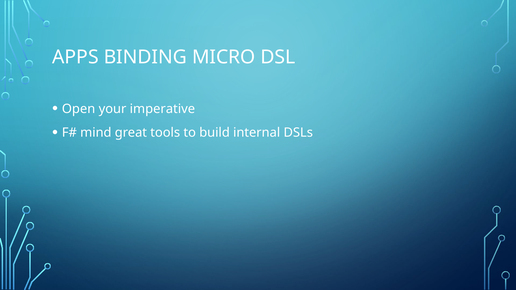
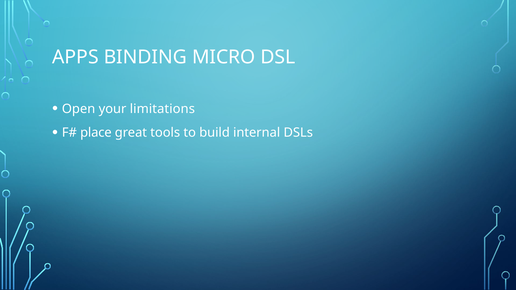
imperative: imperative -> limitations (162, 109)
mind: mind -> place (96, 133)
